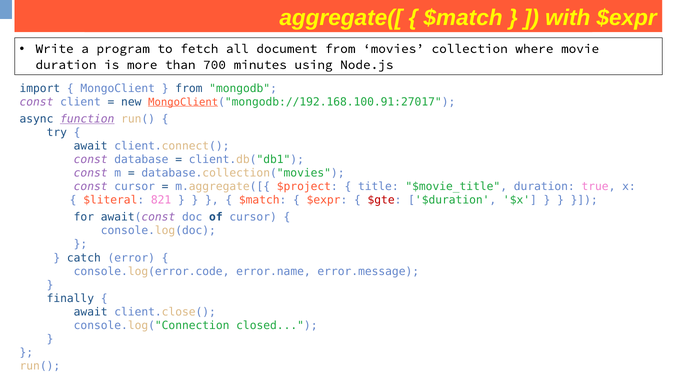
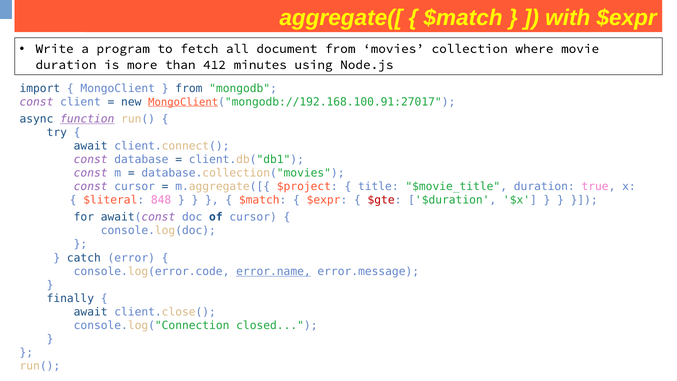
700: 700 -> 412 (215, 65)
821: 821 -> 848 (161, 200)
error.name underline: none -> present (273, 271)
